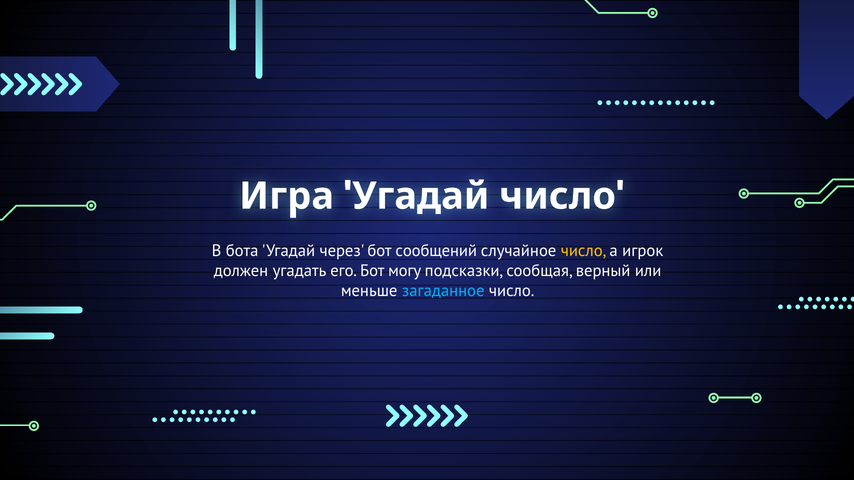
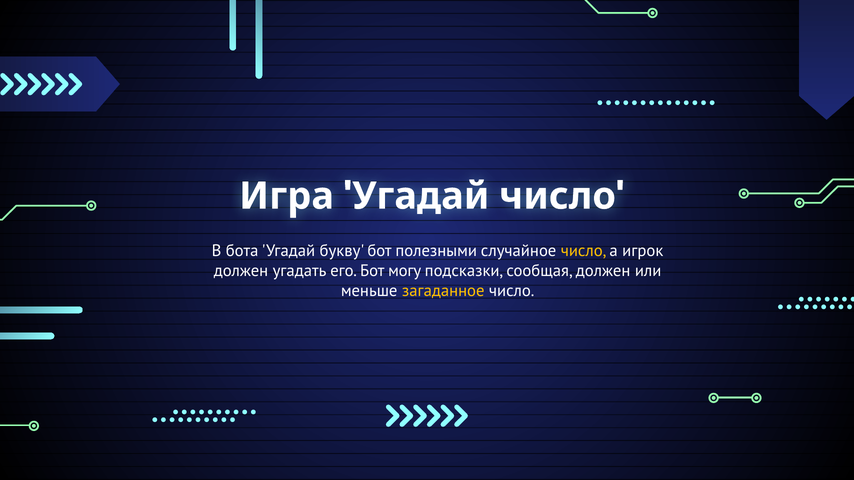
через: через -> букву (342, 251)
сообщений: сообщений -> полезными (436, 251)
сообщая верный: верный -> должен (603, 271)
загаданное colour: light blue -> yellow (443, 291)
